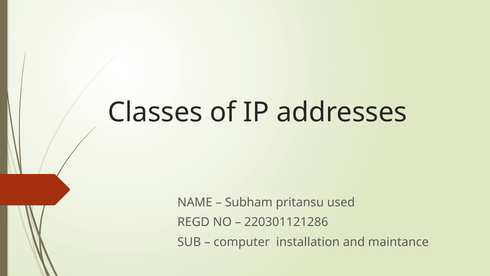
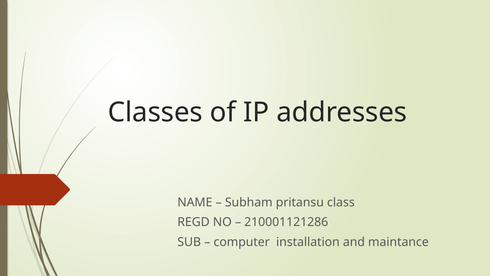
used: used -> class (341, 202)
220301121286: 220301121286 -> 210001121286 (286, 222)
